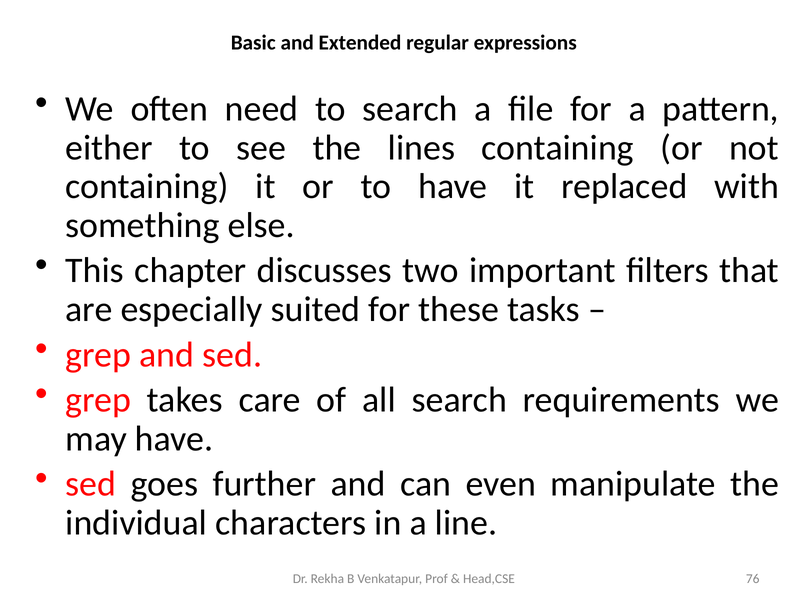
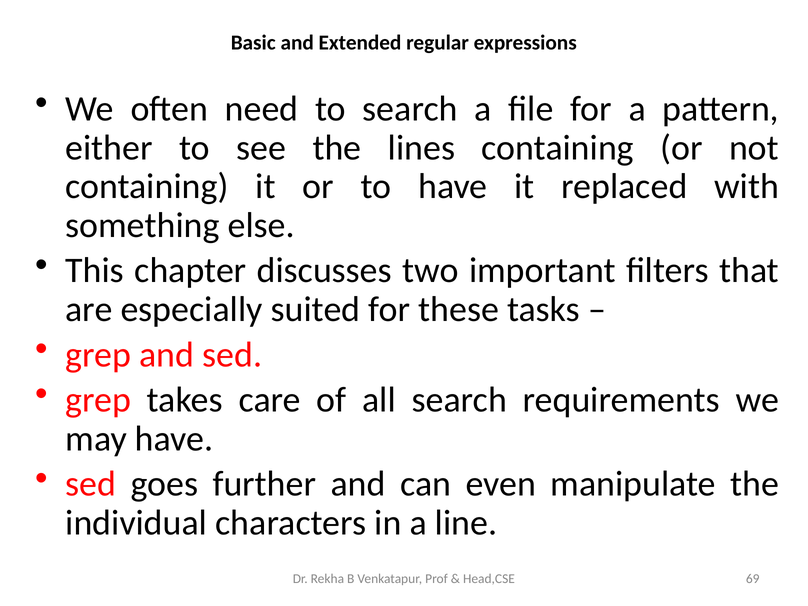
76: 76 -> 69 (753, 579)
